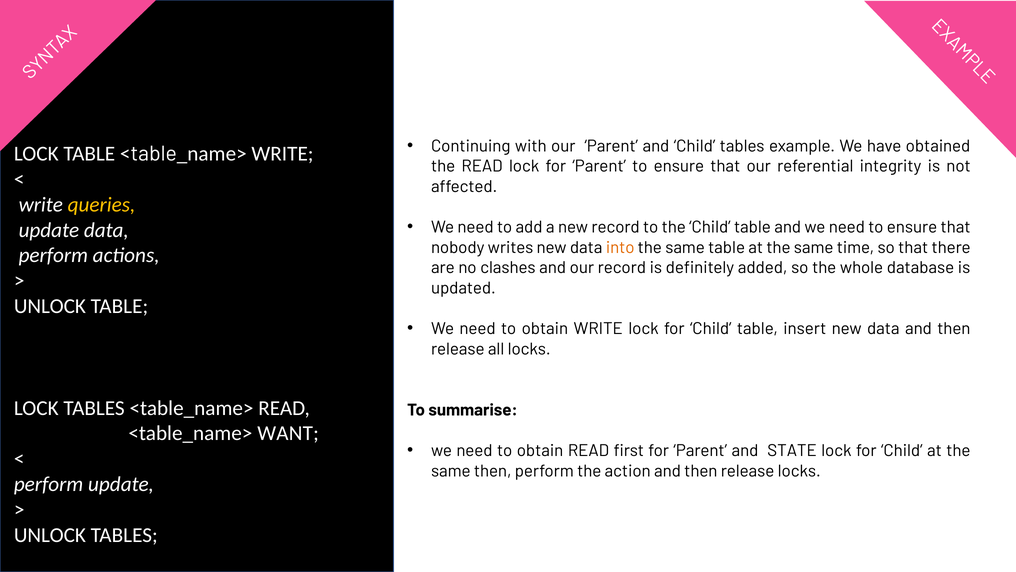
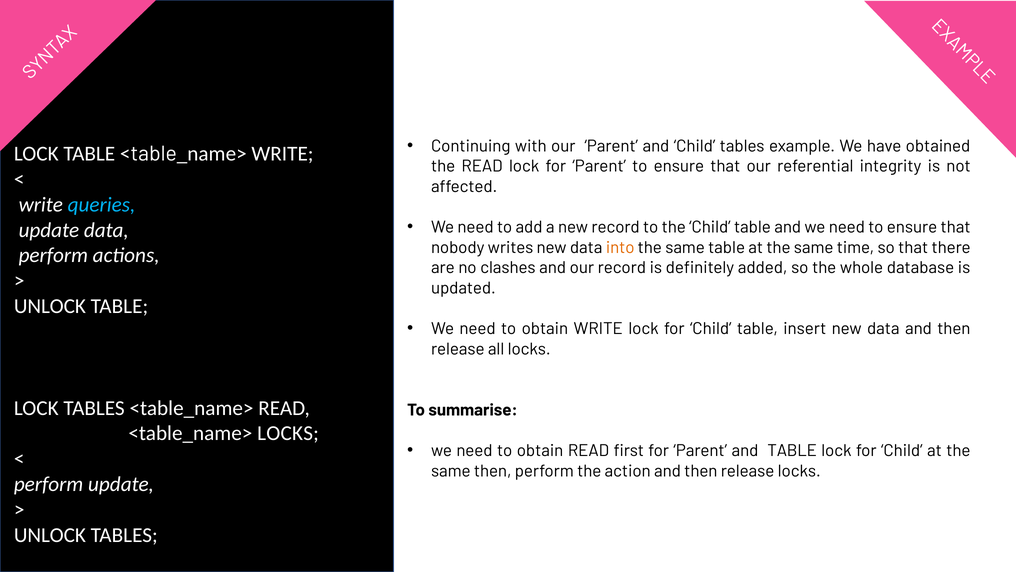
queries colour: yellow -> light blue (101, 204)
<table_name> WANT: WANT -> LOCKS (288, 433)
and STATE: STATE -> TABLE (792, 450)
